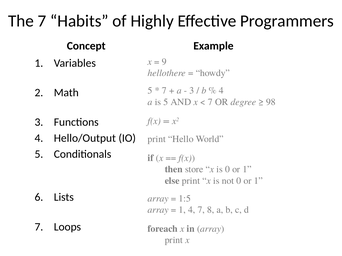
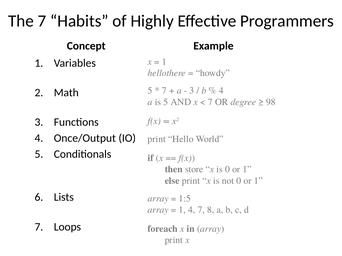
9: 9 -> 1 (164, 62)
Hello/Output: Hello/Output -> Once/Output (85, 138)
